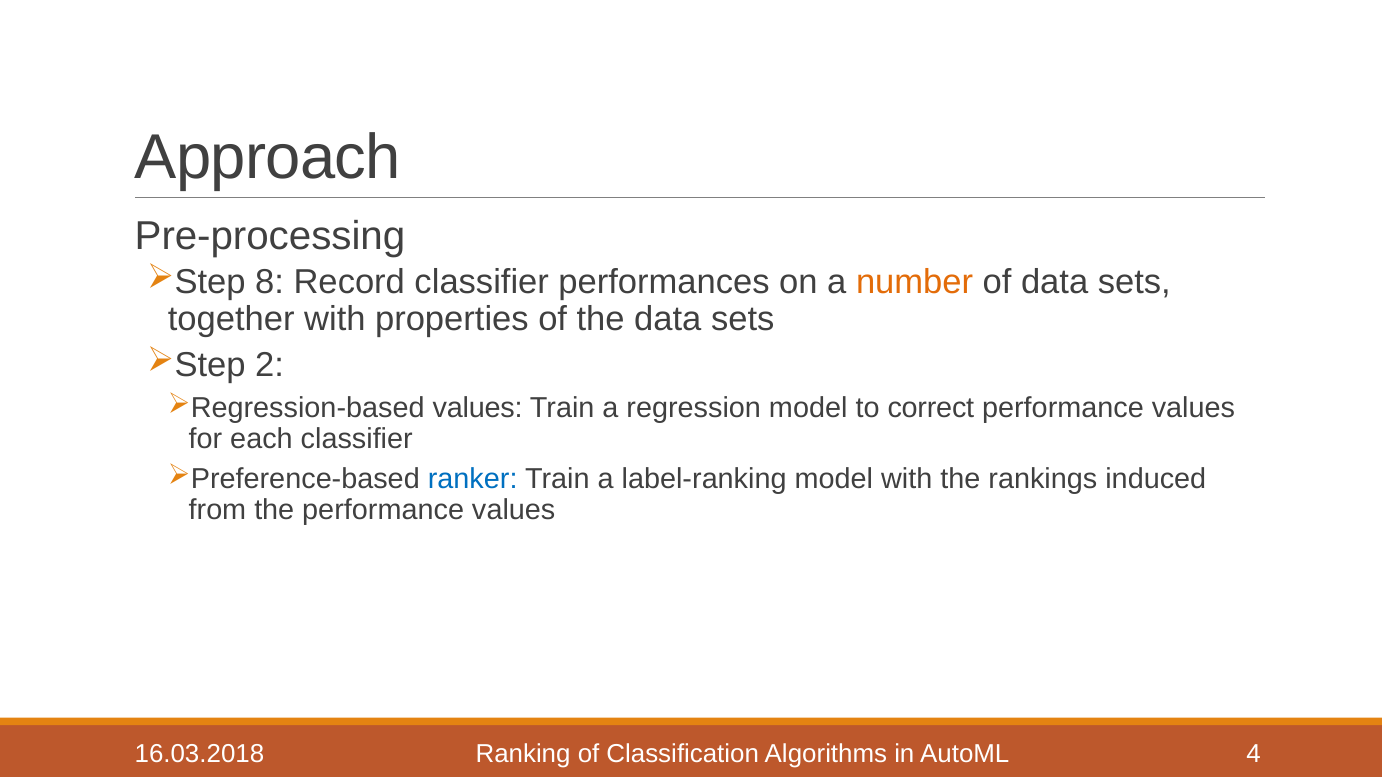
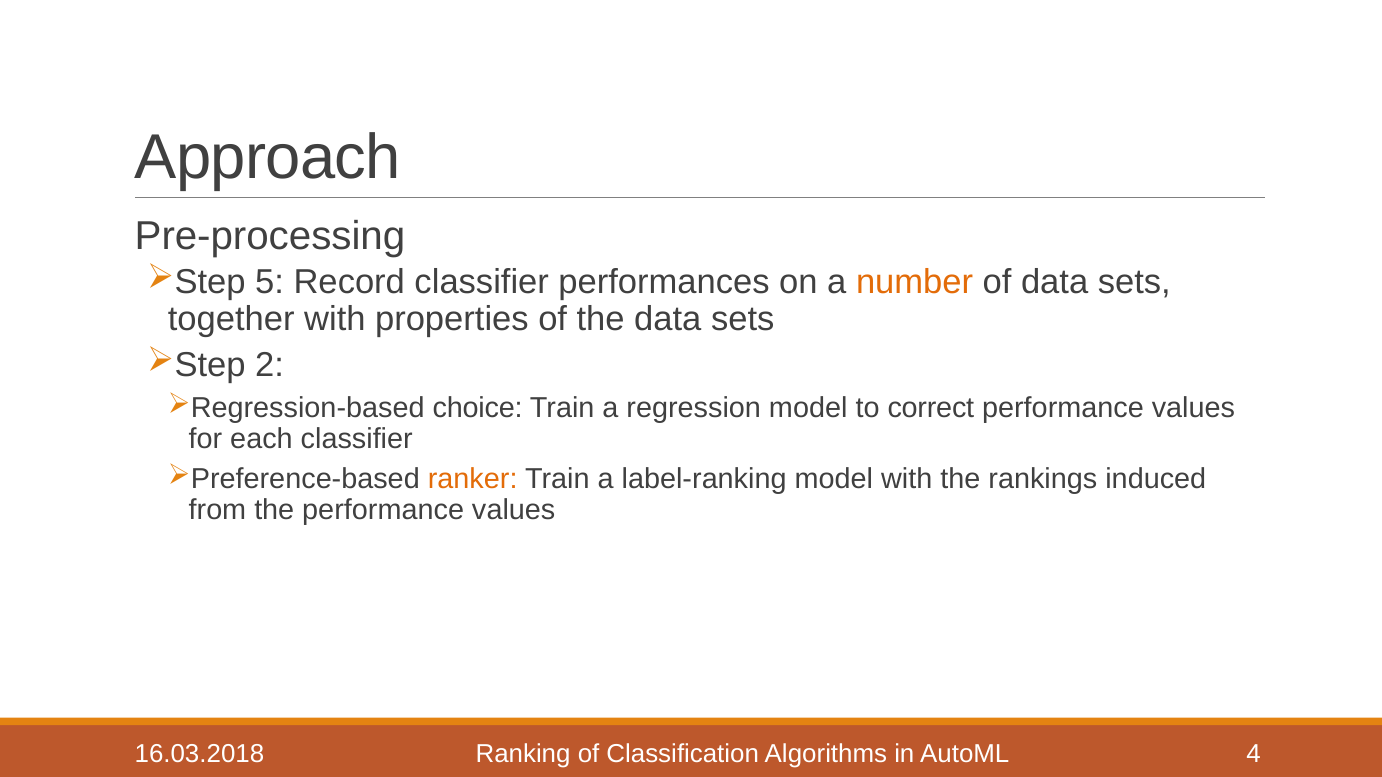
8: 8 -> 5 (270, 282)
values: values -> choice (478, 408)
ranker colour: blue -> orange (473, 479)
